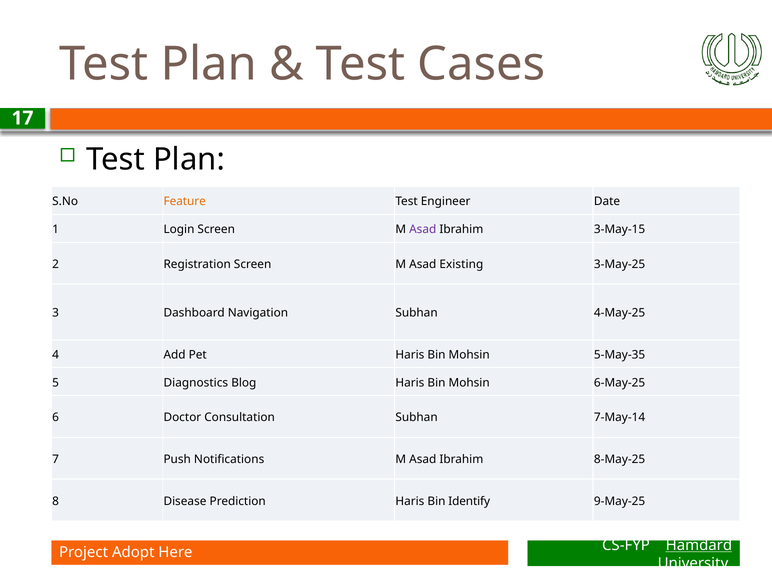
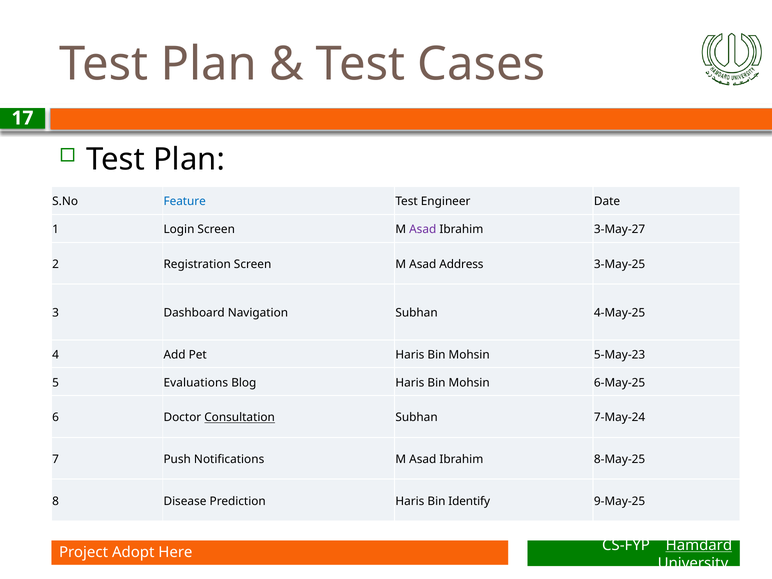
Feature colour: orange -> blue (185, 202)
3-May-15: 3-May-15 -> 3-May-27 (620, 229)
Existing: Existing -> Address (461, 264)
5-May-35: 5-May-35 -> 5-May-23 (620, 355)
Diagnostics: Diagnostics -> Evaluations (196, 383)
Consultation underline: none -> present (240, 418)
7-May-14: 7-May-14 -> 7-May-24 (620, 418)
